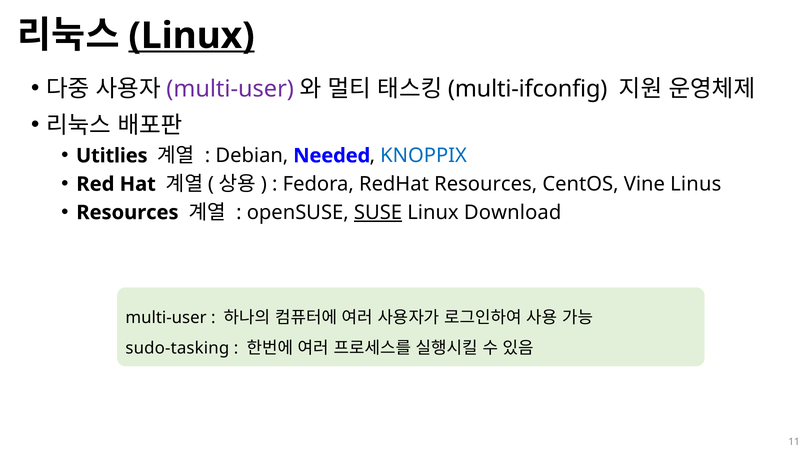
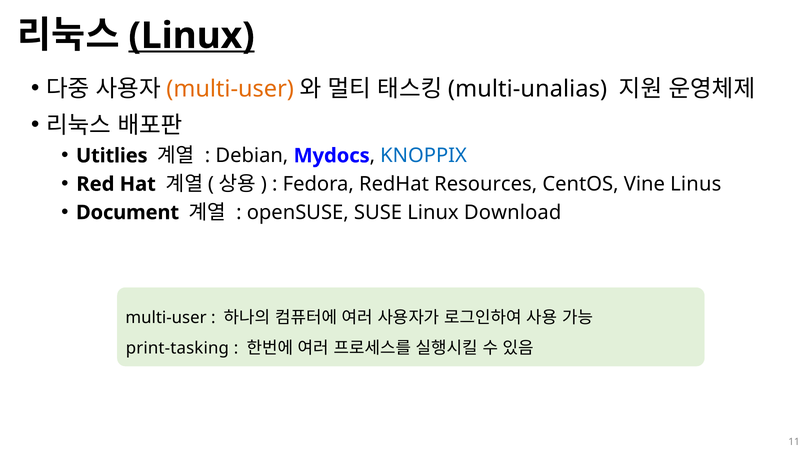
multi-user colour: purple -> orange (230, 89)
multi-ifconfig: multi-ifconfig -> multi-unalias (528, 89)
Needed: Needed -> Mydocs (332, 156)
Resources: Resources -> Document (128, 212)
SUSE underline: present -> none (378, 212)
sudo-tasking: sudo-tasking -> print-tasking (177, 348)
